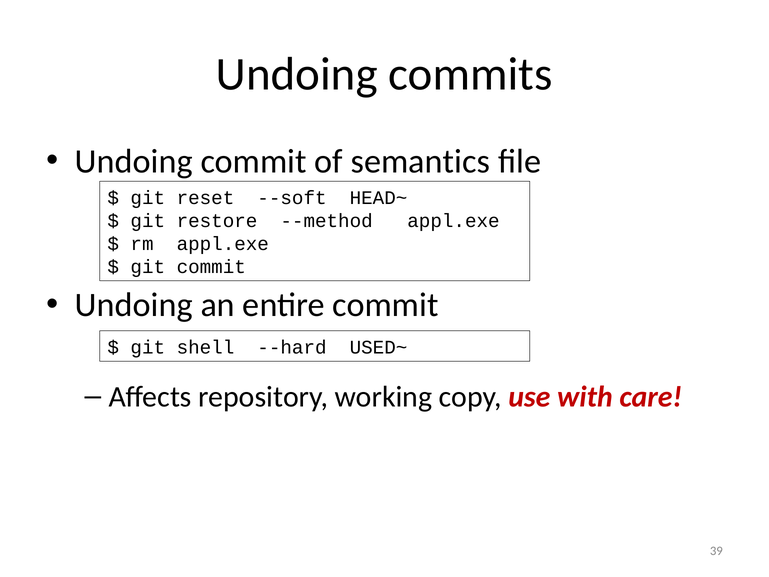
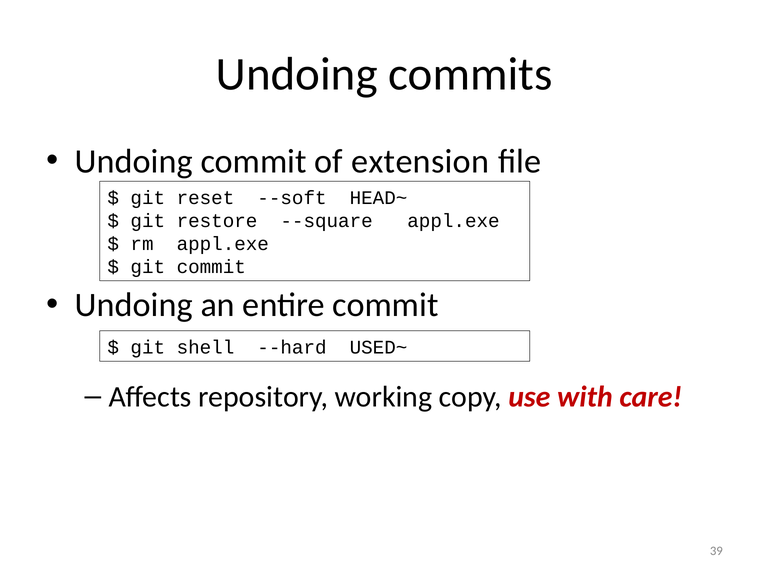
semantics: semantics -> extension (420, 161)
--method: --method -> --square (327, 221)
